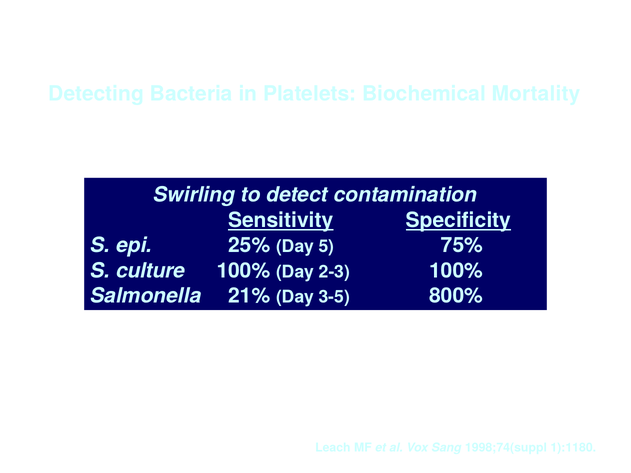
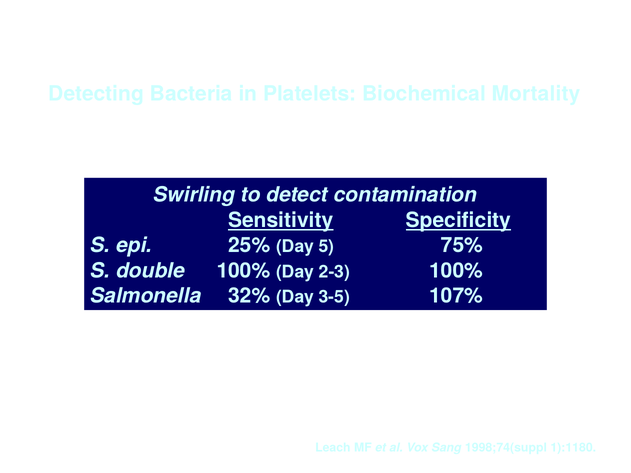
culture: culture -> double (150, 271)
21%: 21% -> 32% (249, 296)
800%: 800% -> 107% (456, 296)
